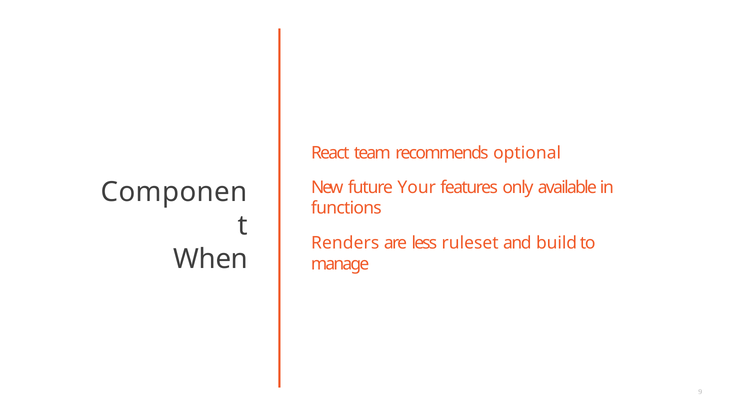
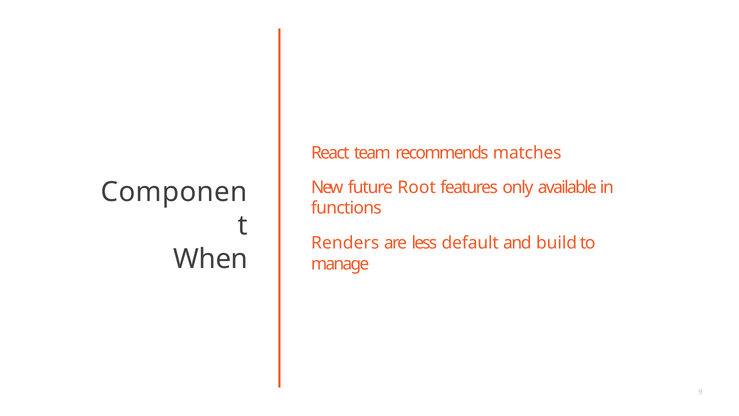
optional: optional -> matches (527, 153)
Your: Your -> Root (417, 187)
ruleset: ruleset -> default (470, 243)
